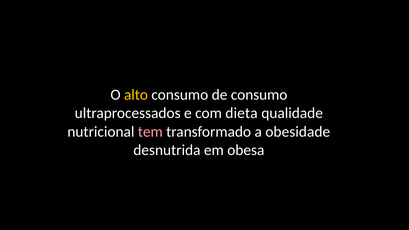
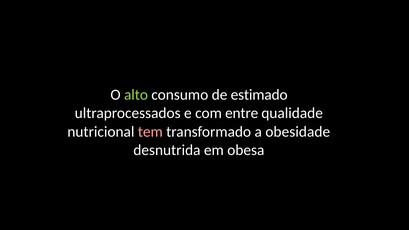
alto colour: yellow -> light green (136, 95)
de consumo: consumo -> estimado (259, 95)
dieta: dieta -> entre (242, 113)
